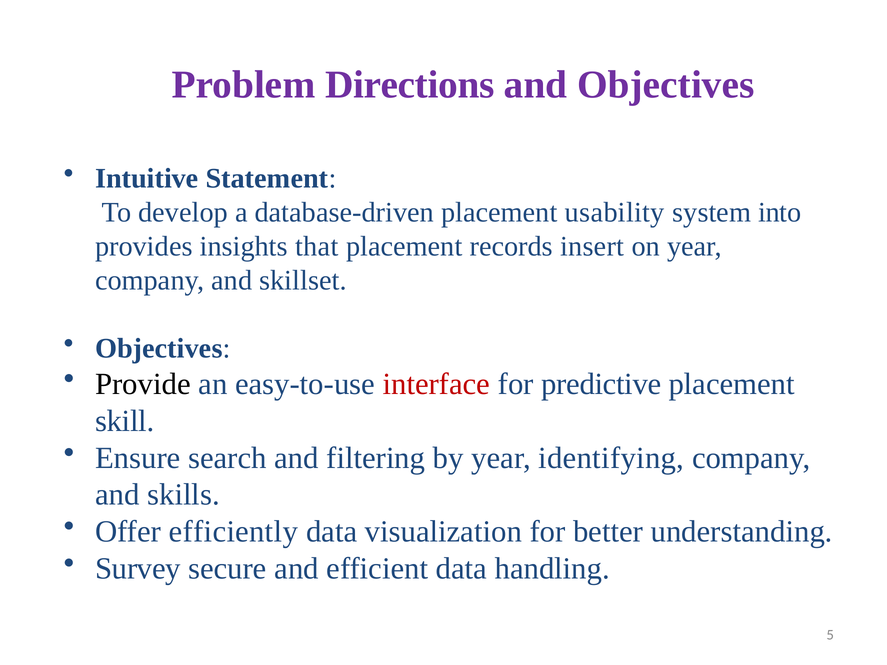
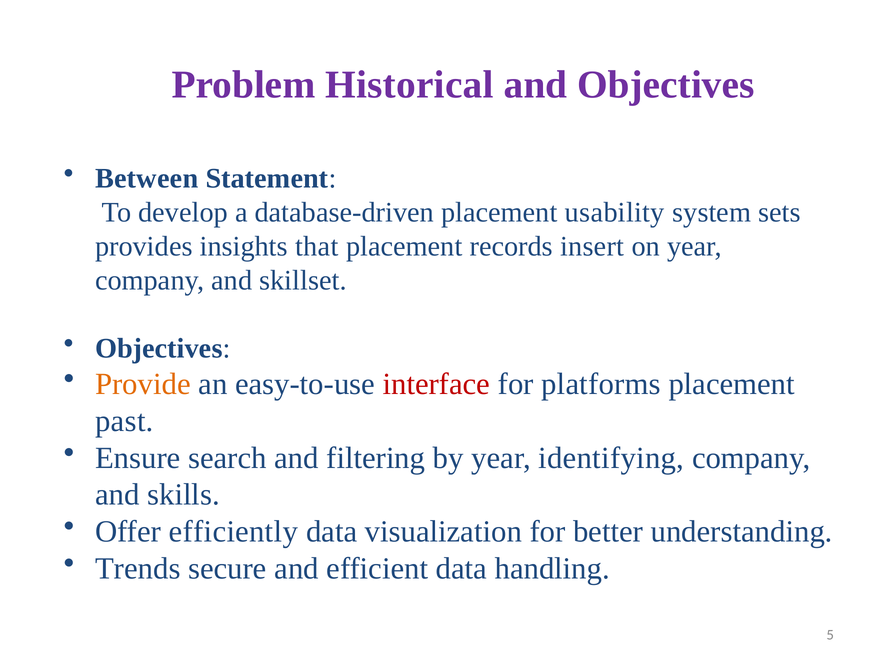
Directions: Directions -> Historical (409, 85)
Intuitive: Intuitive -> Between (147, 179)
into: into -> sets (779, 213)
Provide colour: black -> orange (143, 384)
predictive: predictive -> platforms (601, 384)
skill: skill -> past (124, 421)
Survey: Survey -> Trends (138, 569)
